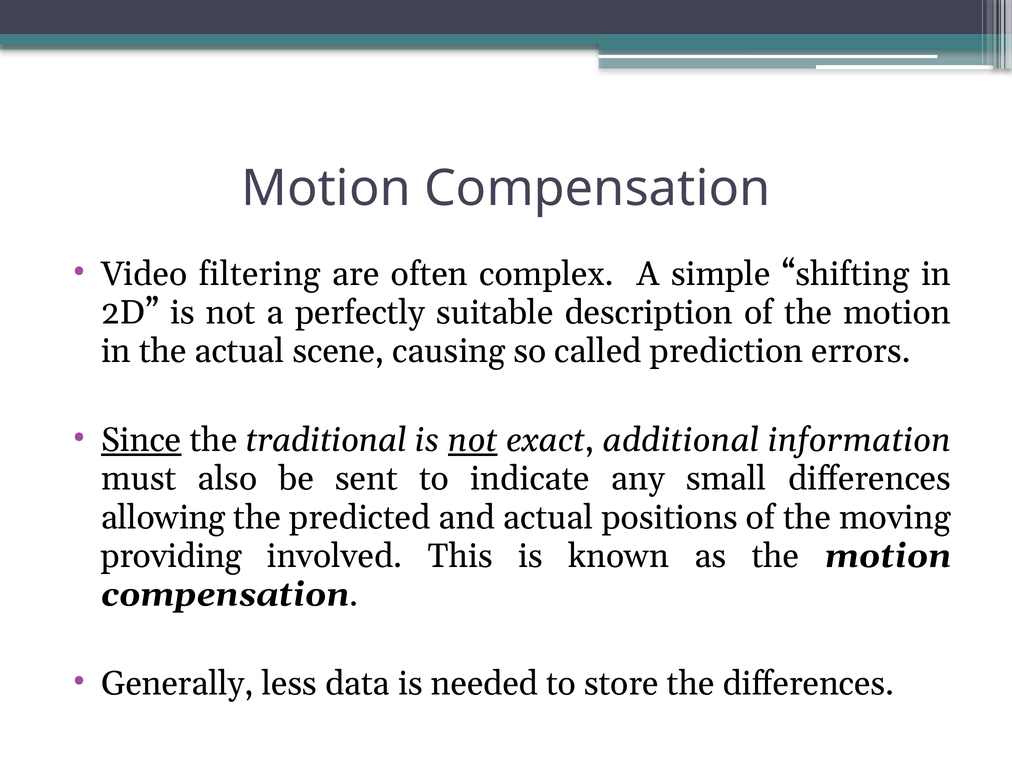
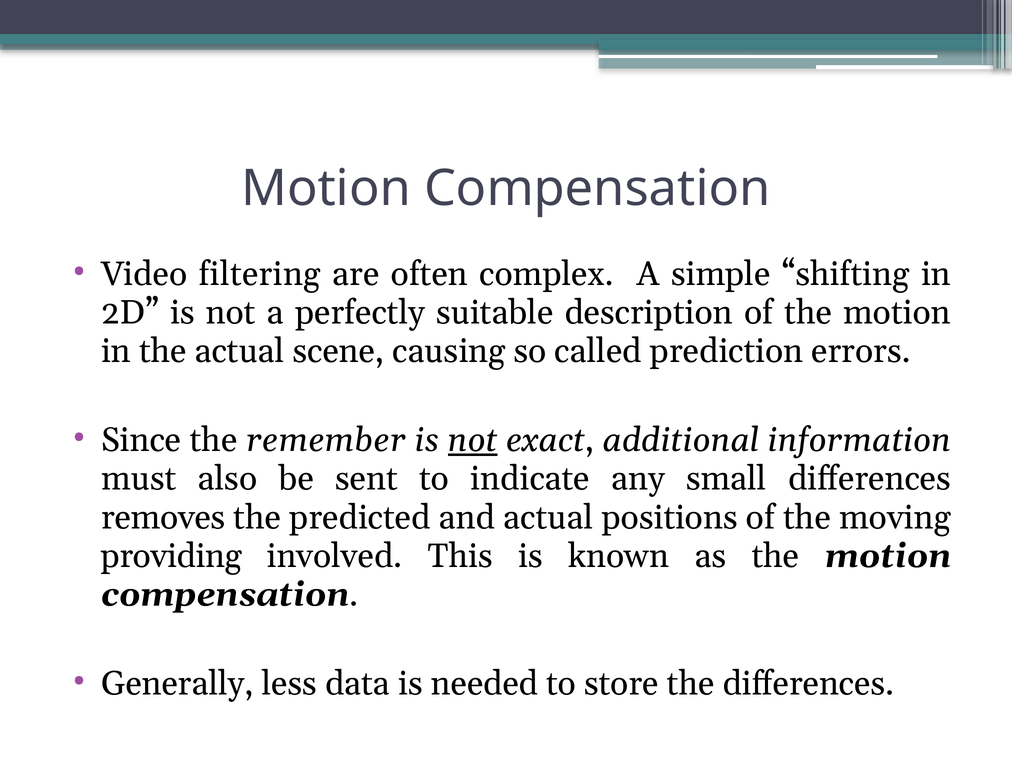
Since underline: present -> none (141, 440)
traditional: traditional -> remember (326, 440)
allowing: allowing -> removes (163, 517)
